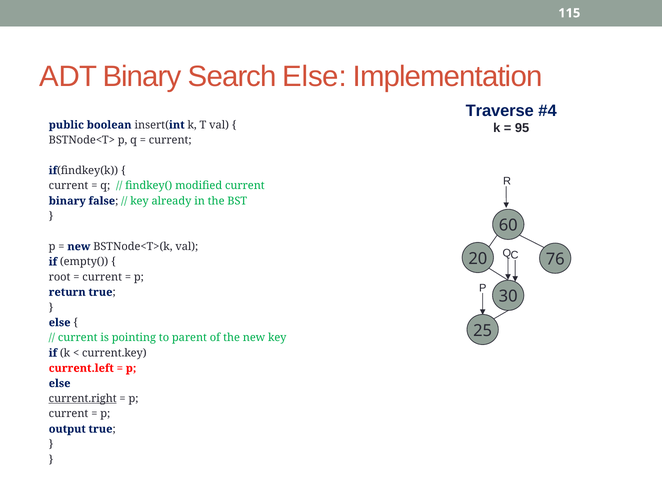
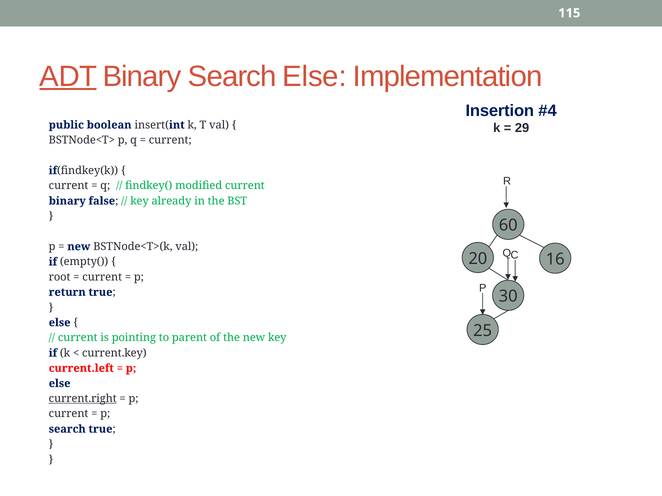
ADT underline: none -> present (68, 77)
Traverse: Traverse -> Insertion (500, 111)
95: 95 -> 29 (522, 128)
76: 76 -> 16 (555, 260)
output: output -> search (67, 429)
